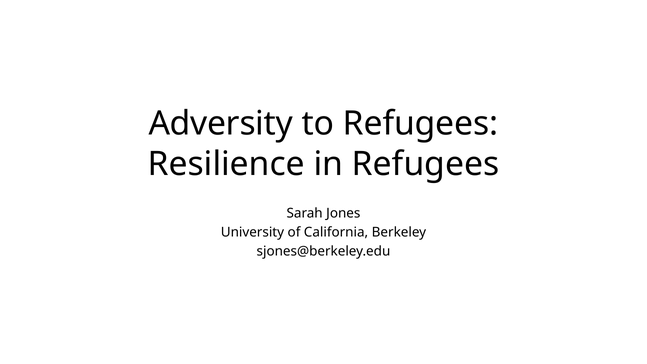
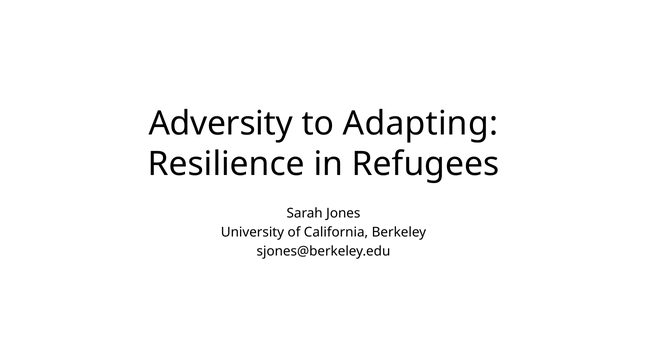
to Refugees: Refugees -> Adapting (420, 124)
